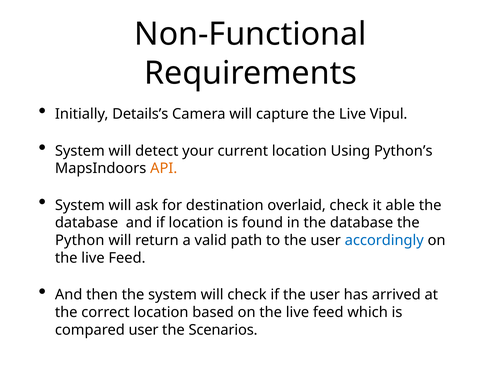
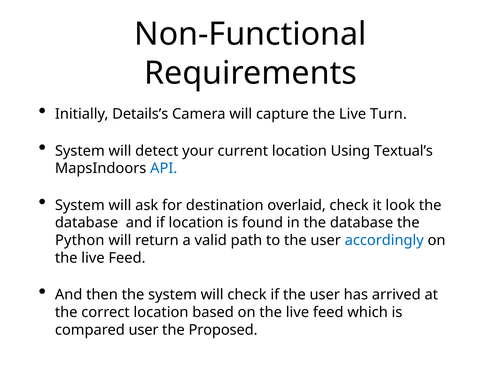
Vipul: Vipul -> Turn (388, 114)
Python’s: Python’s -> Textual’s (403, 151)
API colour: orange -> blue (164, 168)
able: able -> look (400, 205)
Scenarios: Scenarios -> Proposed (223, 330)
